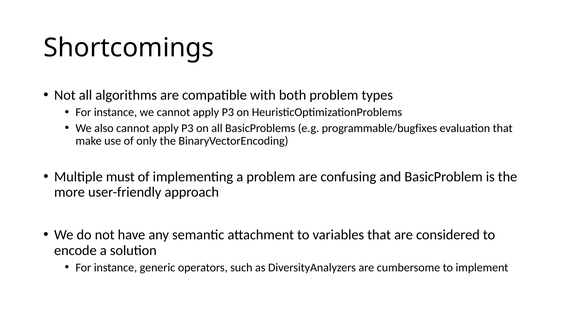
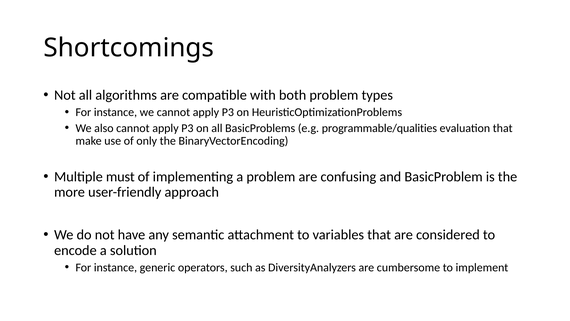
programmable/bugfixes: programmable/bugfixes -> programmable/qualities (379, 128)
